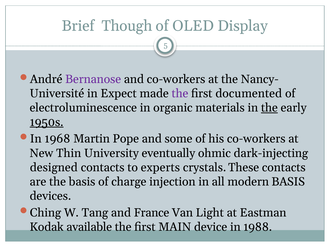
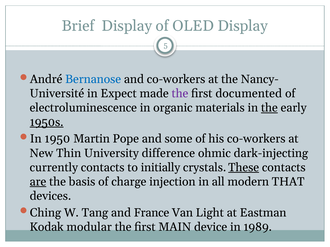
Brief Though: Though -> Display (127, 26)
Bernanose colour: purple -> blue (93, 79)
1968: 1968 -> 1950 (57, 139)
eventually: eventually -> difference (168, 153)
designed: designed -> currently (54, 168)
experts: experts -> initially (160, 168)
These underline: none -> present (244, 168)
are underline: none -> present (38, 182)
modern BASIS: BASIS -> THAT (288, 182)
available: available -> modular (89, 227)
1988: 1988 -> 1989 (258, 227)
